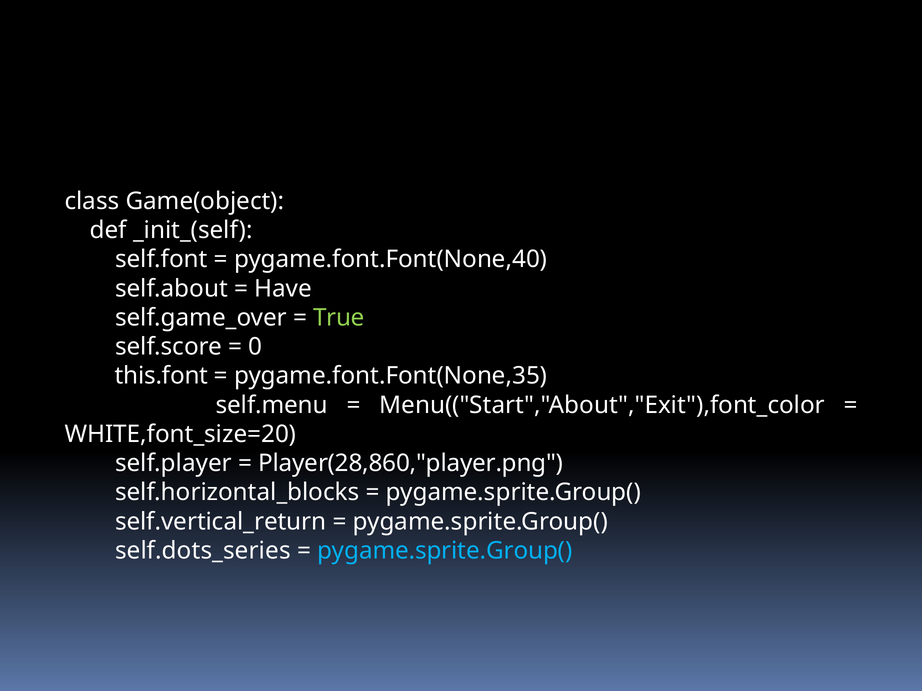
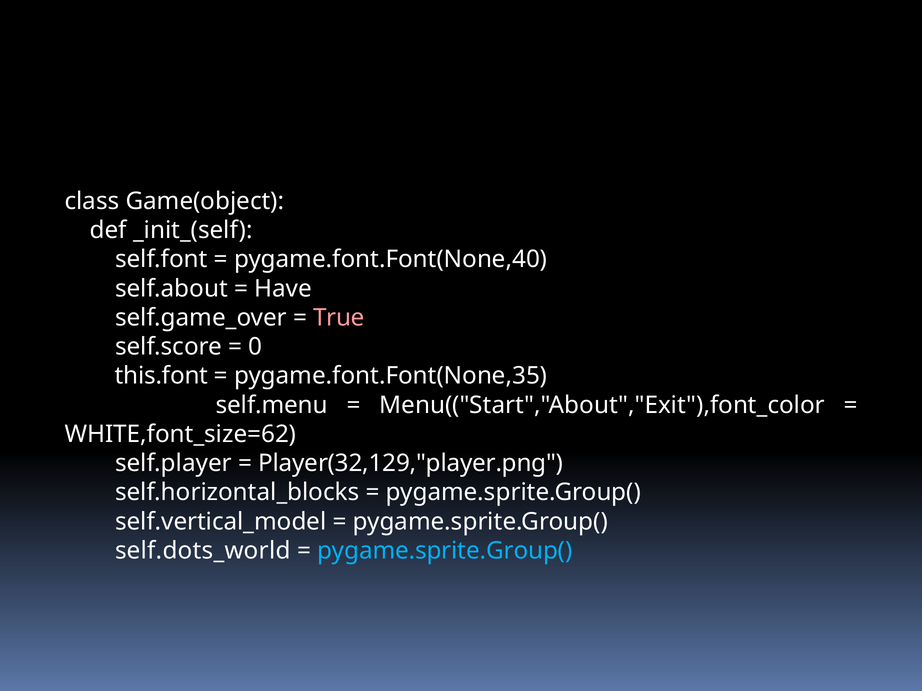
True colour: light green -> pink (339, 318)
WHITE,font_size=20: WHITE,font_size=20 -> WHITE,font_size=62 (180, 434)
Player(28,860,"player.png: Player(28,860,"player.png -> Player(32,129,"player.png (411, 464)
self.vertical_return: self.vertical_return -> self.vertical_model (221, 522)
self.dots_series: self.dots_series -> self.dots_world (203, 551)
